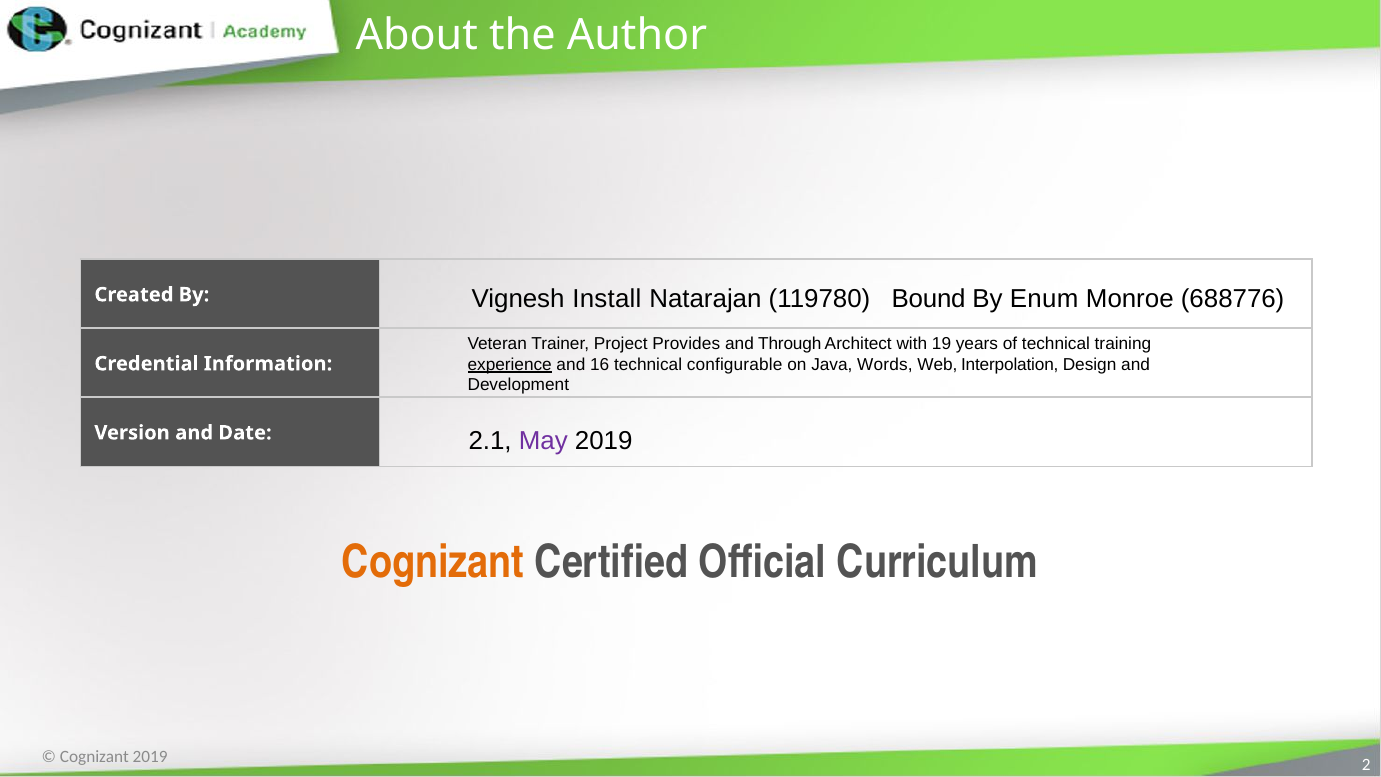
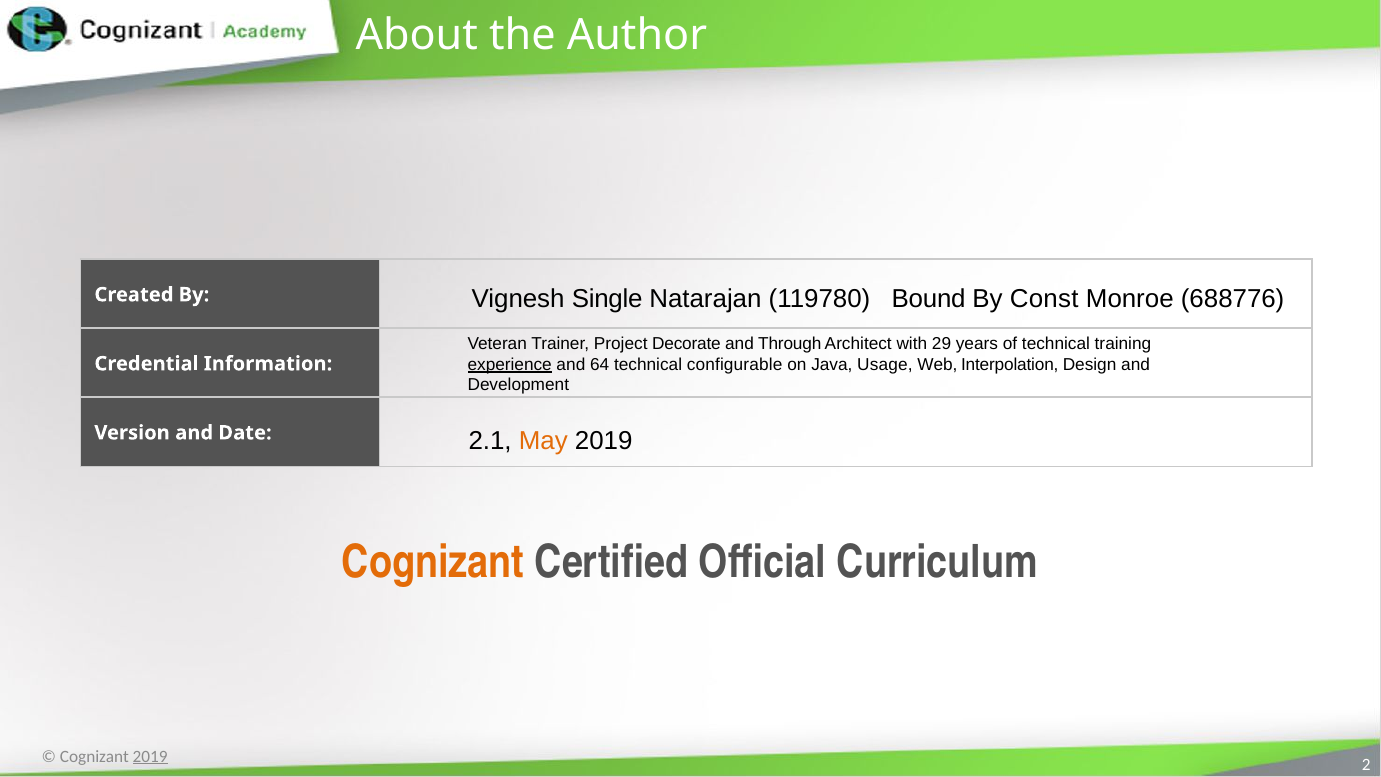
Install: Install -> Single (607, 299)
Enum: Enum -> Const (1044, 299)
Provides: Provides -> Decorate (686, 344)
19: 19 -> 29 (941, 344)
16: 16 -> 64 (600, 364)
Words: Words -> Usage (885, 364)
May colour: purple -> orange (543, 441)
2019 underline: none -> present (150, 756)
